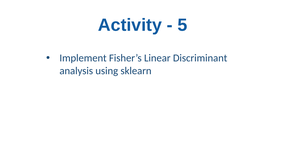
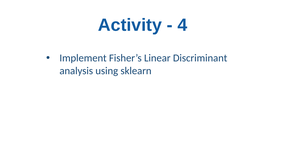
5: 5 -> 4 (182, 25)
